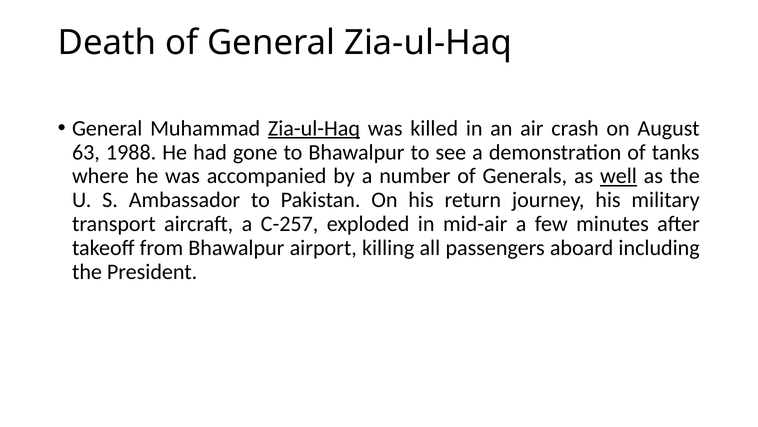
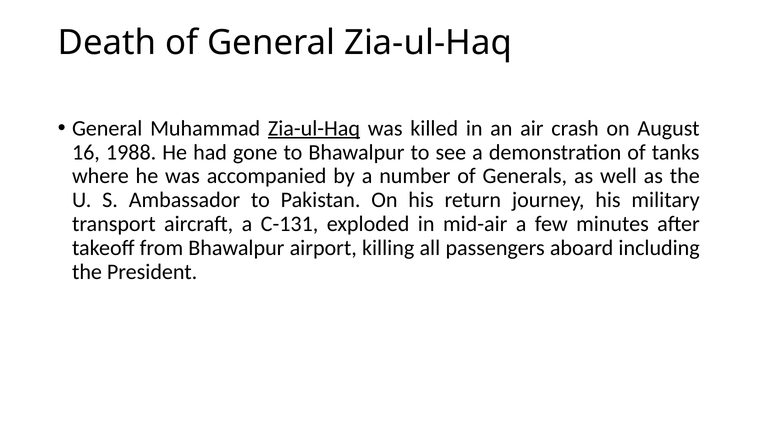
63: 63 -> 16 (86, 152)
well underline: present -> none (618, 176)
C-257: C-257 -> C-131 (290, 224)
